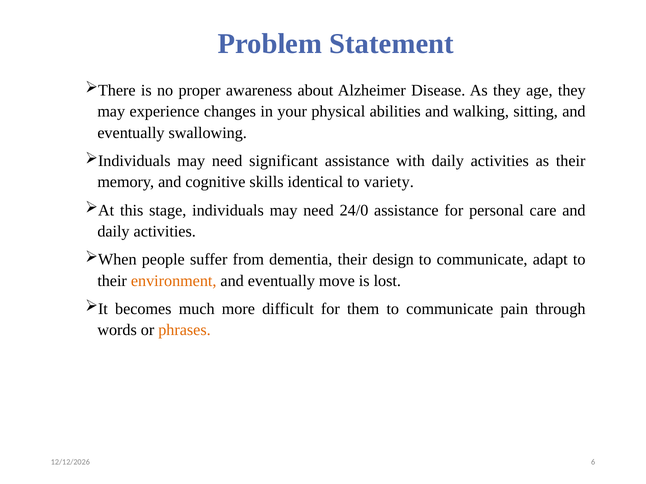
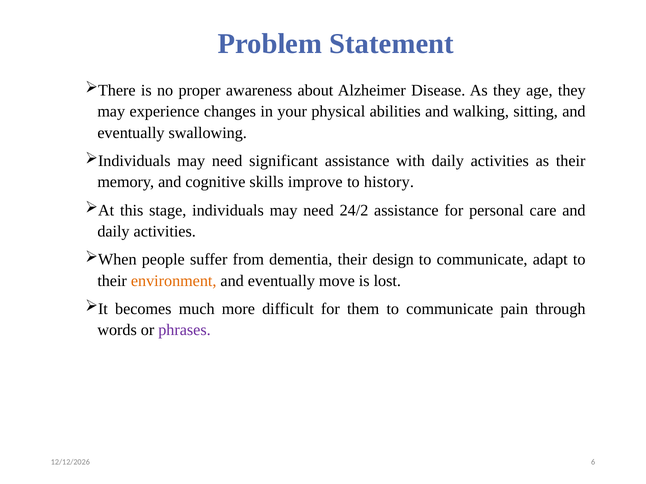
identical: identical -> improve (315, 182)
variety: variety -> history (389, 182)
24/0: 24/0 -> 24/2 (354, 210)
phrases colour: orange -> purple (184, 330)
